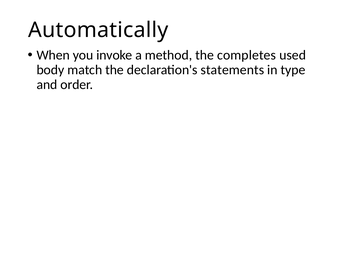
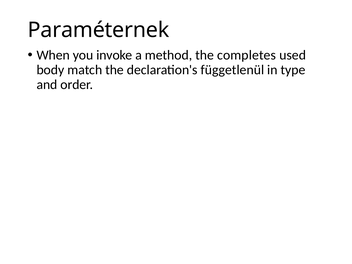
Automatically: Automatically -> Paraméternek (98, 30)
statements: statements -> függetlenül (232, 70)
